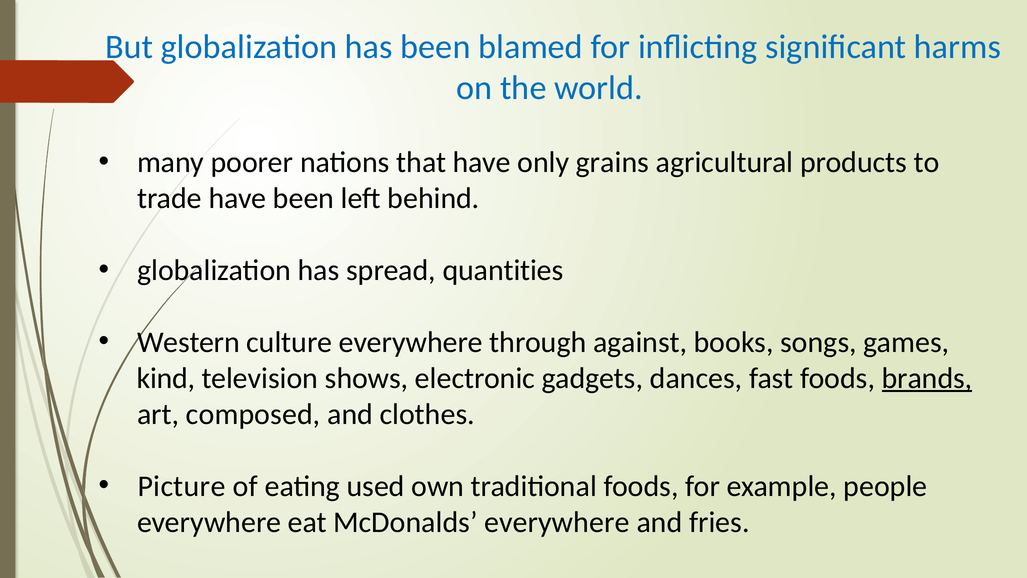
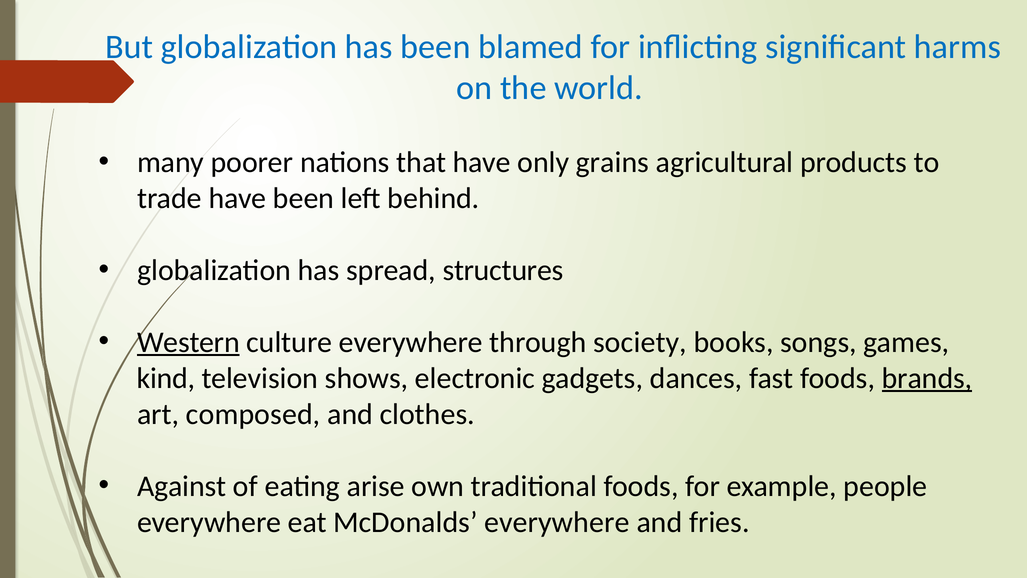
quantities: quantities -> structures (503, 270)
Western underline: none -> present (188, 342)
against: against -> society (640, 342)
Picture: Picture -> Against (182, 486)
used: used -> arise (376, 486)
